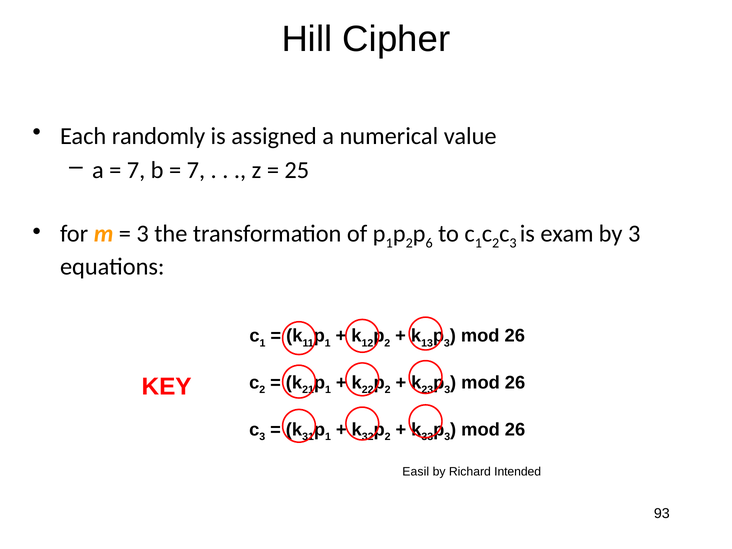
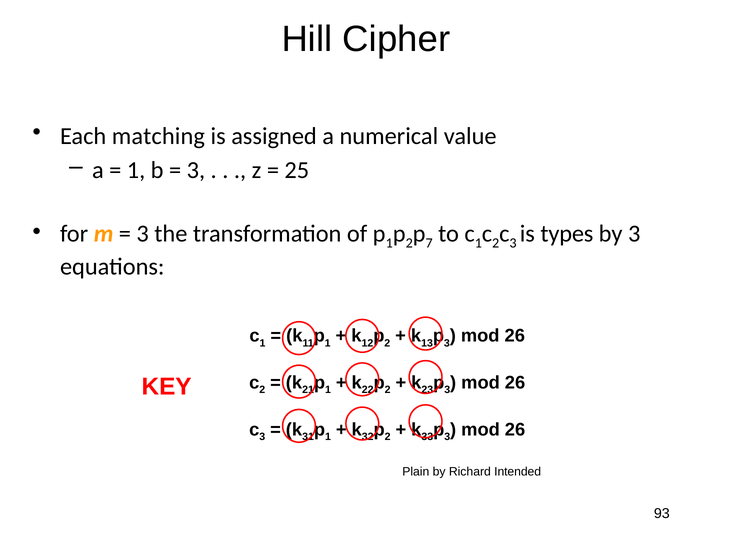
randomly: randomly -> matching (158, 136)
7: 7 -> 1 (136, 170)
7: 7 -> 3 (196, 170)
6: 6 -> 7 (429, 243)
exam: exam -> types (567, 234)
Easil: Easil -> Plain (416, 472)
